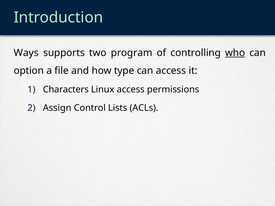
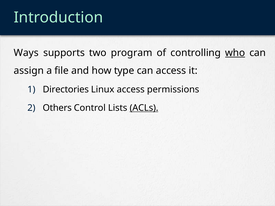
option: option -> assign (29, 71)
Characters: Characters -> Directories (66, 90)
Assign: Assign -> Others (57, 108)
ACLs underline: none -> present (144, 108)
